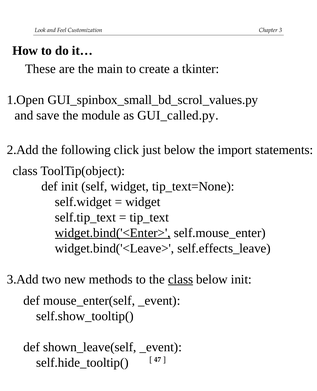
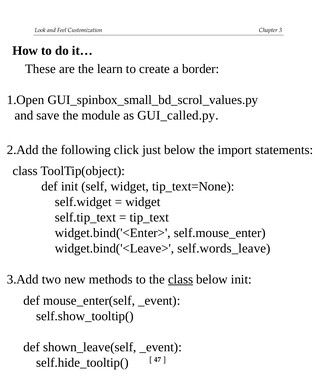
main: main -> learn (110, 69)
tkinter: tkinter -> border (201, 69)
widget.bind('<Enter> underline: present -> none (113, 233)
self.effects_leave: self.effects_leave -> self.words_leave (224, 248)
